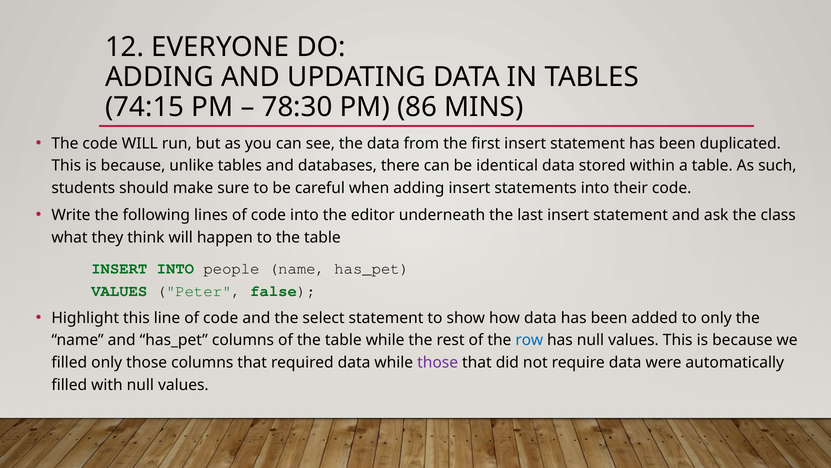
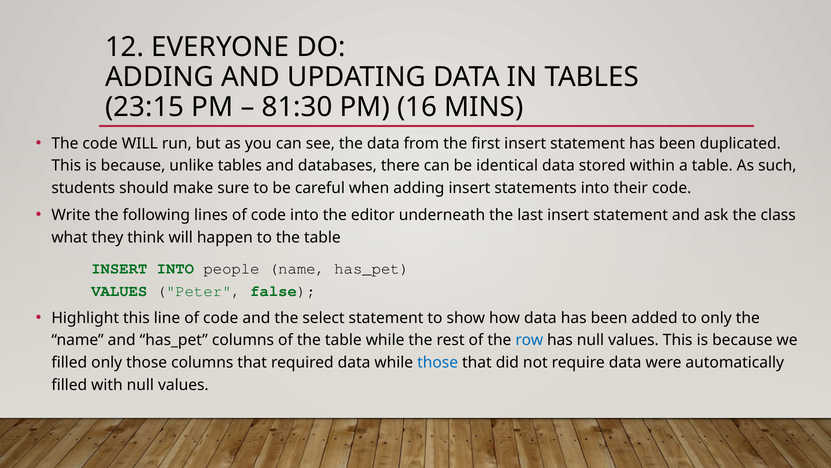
74:15: 74:15 -> 23:15 (145, 107)
78:30: 78:30 -> 81:30 (297, 107)
86: 86 -> 16 (417, 107)
those colour: purple -> blue (438, 362)
